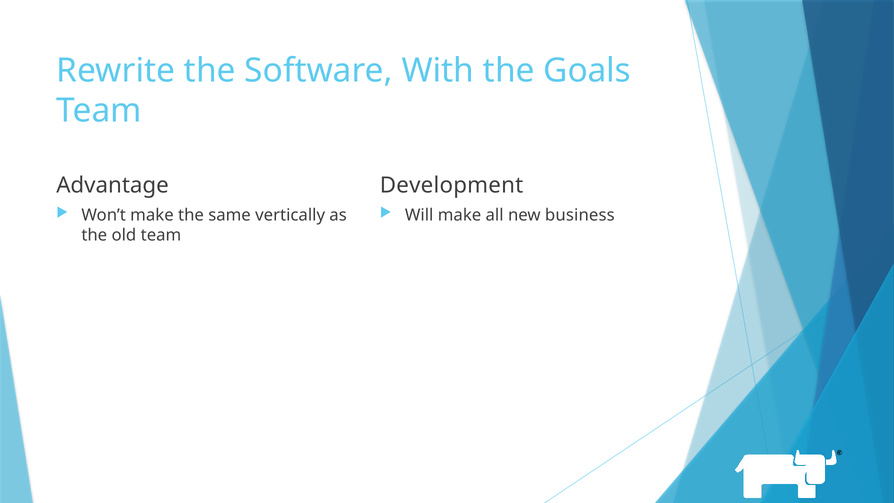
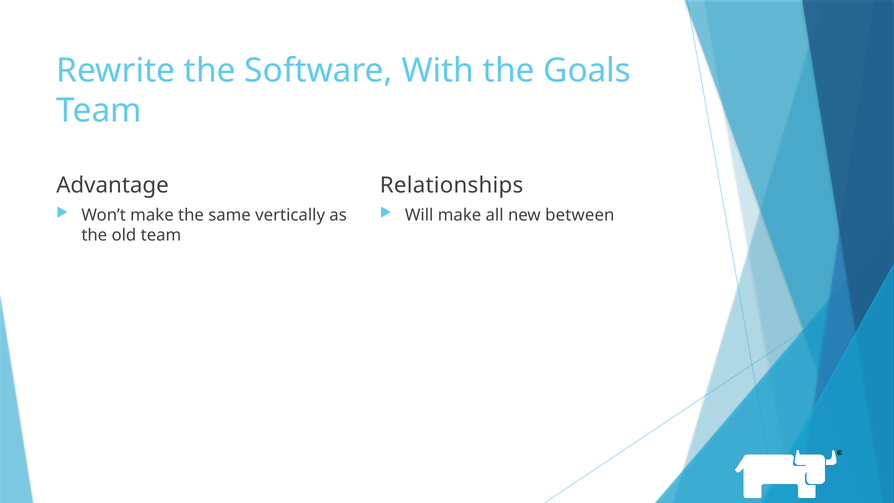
Development: Development -> Relationships (452, 186)
business: business -> between (580, 215)
